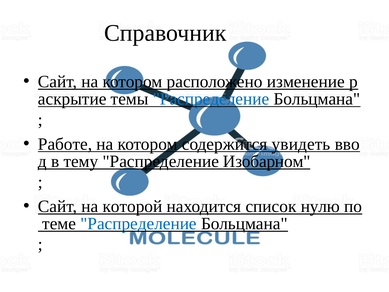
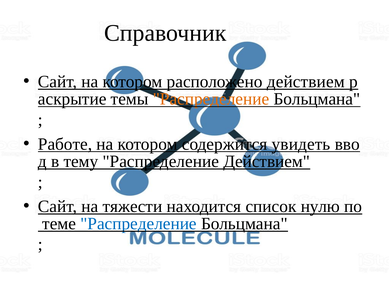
расположено изменение: изменение -> действием (306, 82)
Распределение colour: blue -> orange (211, 99)
Распределение Изобарном: Изобарном -> Действием (267, 161)
которой: которой -> тяжести (132, 206)
